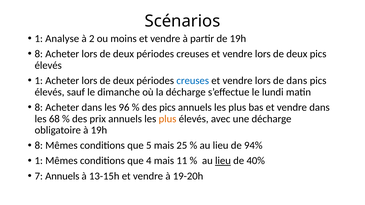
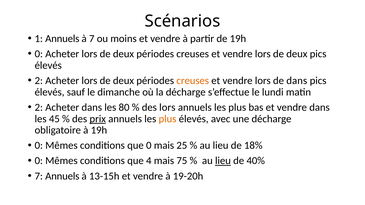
1 Analyse: Analyse -> Annuels (62, 39)
à 2: 2 -> 7 (92, 39)
8: 8 -> 0 (39, 54)
1: 1 -> 2 (39, 81)
creuses colour: blue -> orange (193, 81)
8: 8 -> 2 (39, 107)
96: 96 -> 80 (124, 107)
des pics: pics -> lors (167, 107)
68: 68 -> 45 (54, 119)
prix underline: none -> present (98, 119)
8: 8 -> 0 (39, 146)
que 5: 5 -> 0 (149, 146)
94%: 94% -> 18% (253, 146)
1: 1 -> 0 (39, 161)
11: 11 -> 75 (182, 161)
